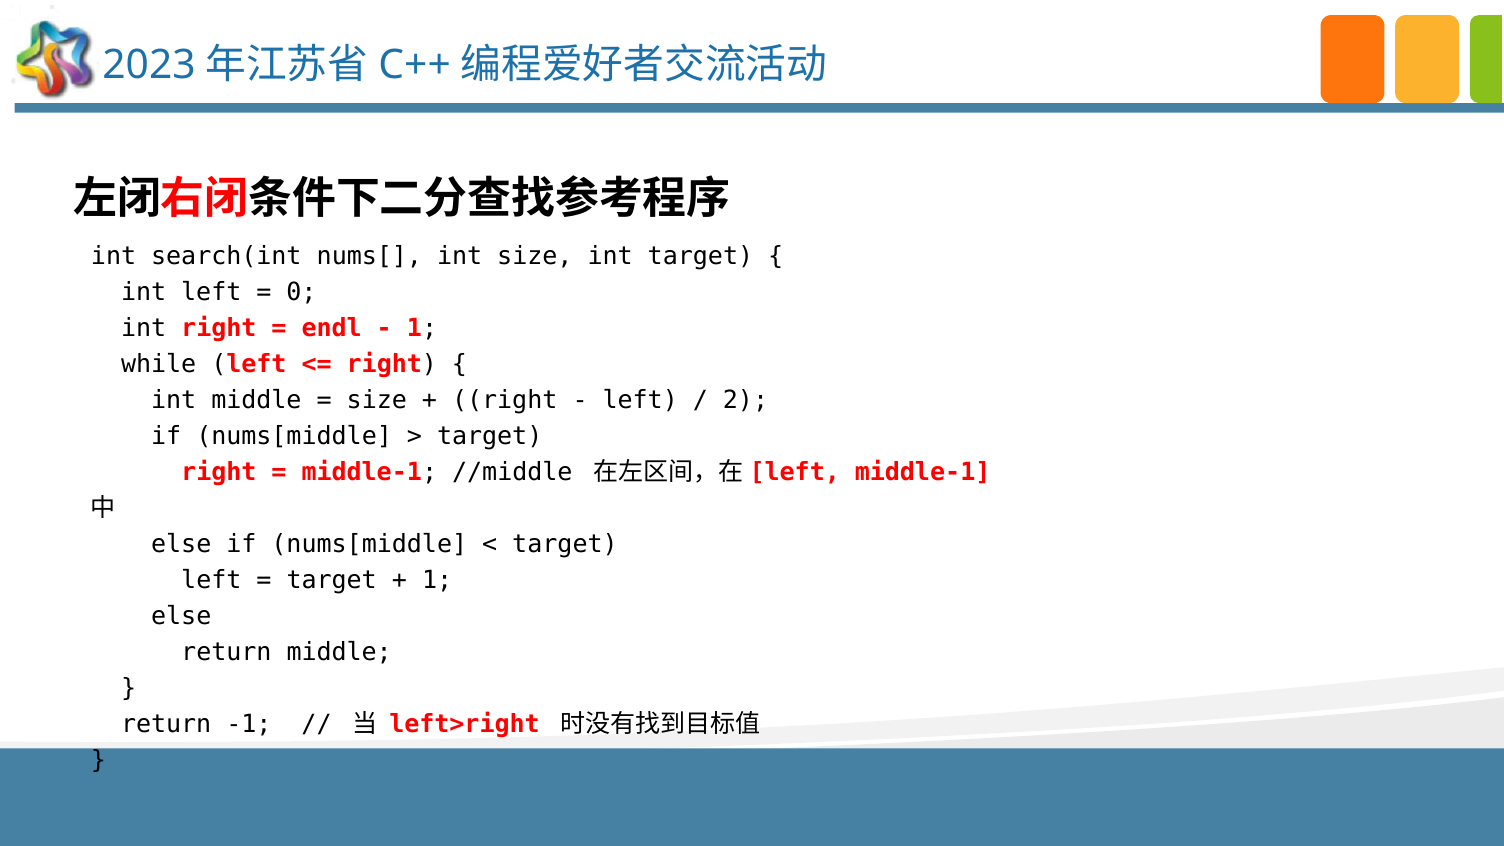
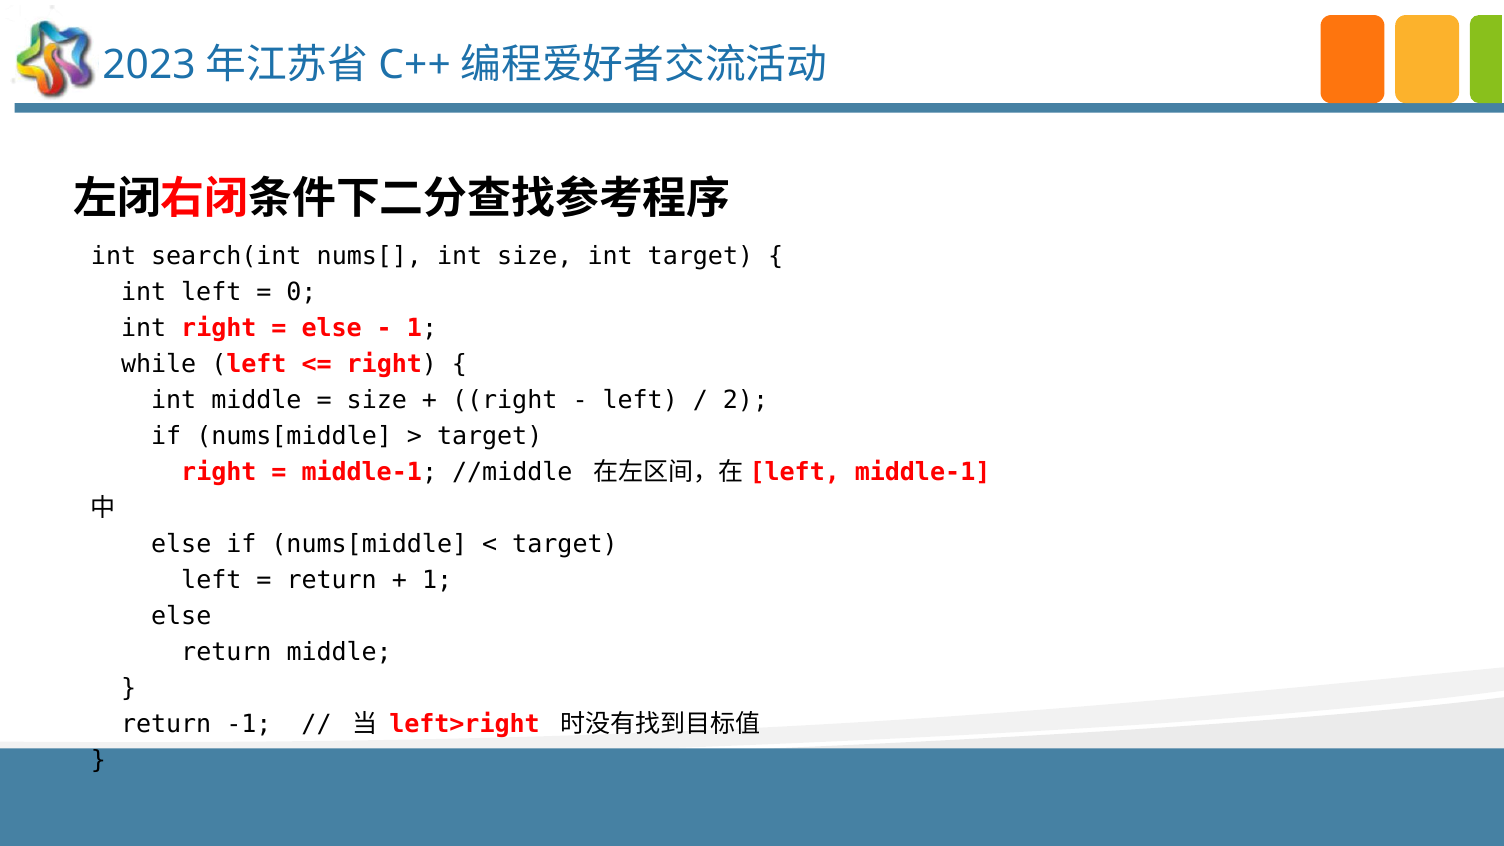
endl: endl -> else (332, 328)
target: target -> return (332, 580)
